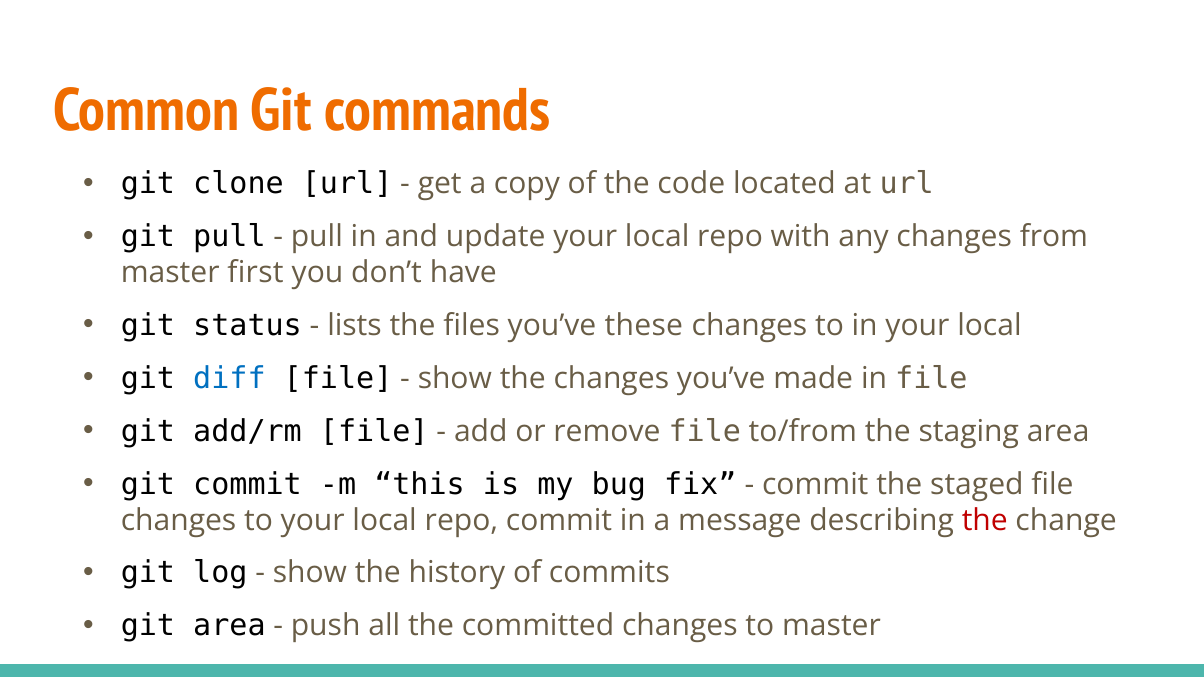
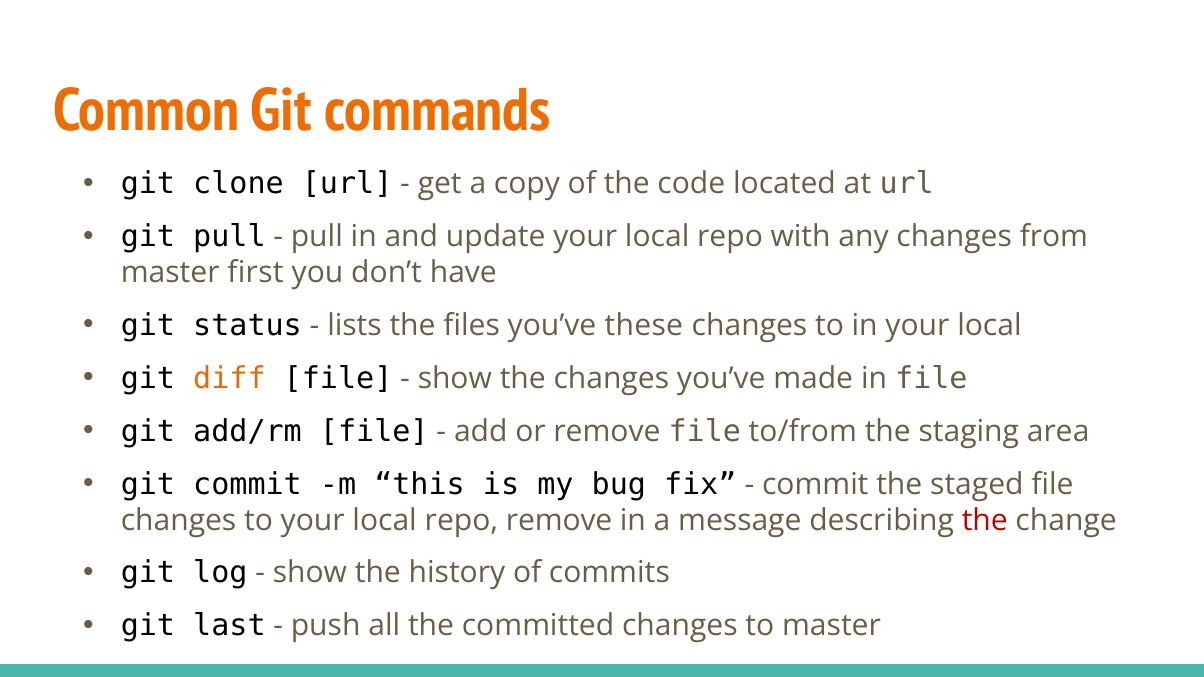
diff colour: blue -> orange (229, 379)
repo commit: commit -> remove (559, 520)
git area: area -> last (229, 626)
